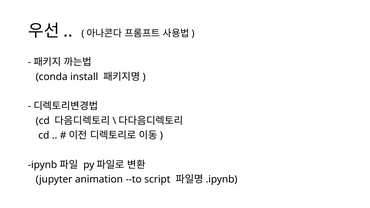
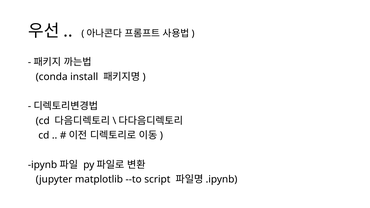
animation: animation -> matplotlib (99, 180)
